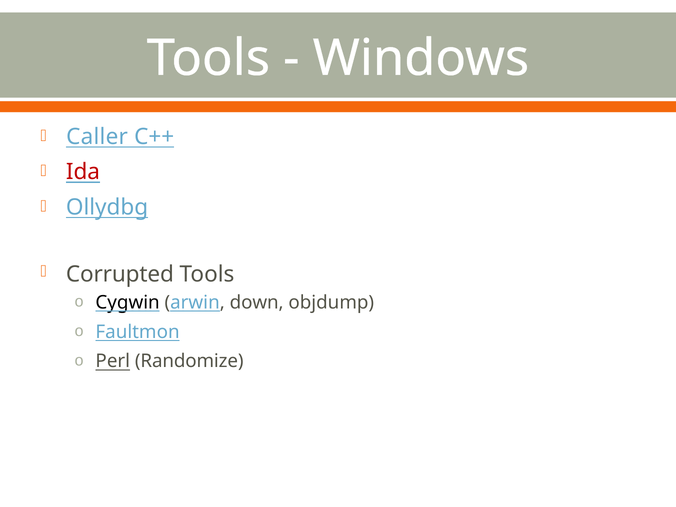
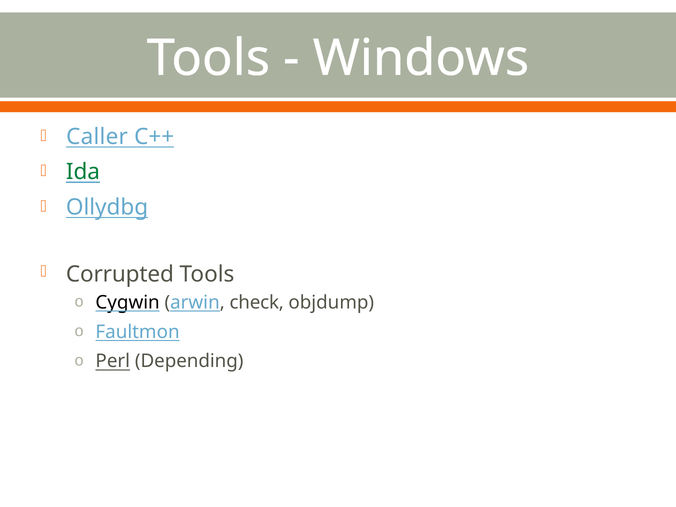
Ida colour: red -> green (83, 172)
down: down -> check (257, 302)
Randomize: Randomize -> Depending (189, 361)
